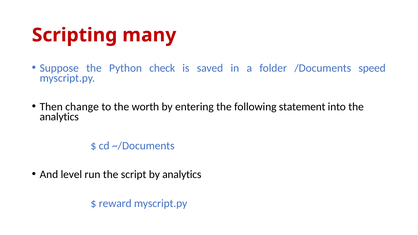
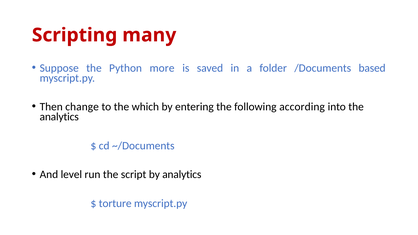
check: check -> more (162, 68)
speed: speed -> based (372, 68)
worth: worth -> which (145, 107)
statement: statement -> according (302, 107)
reward: reward -> torture (115, 204)
